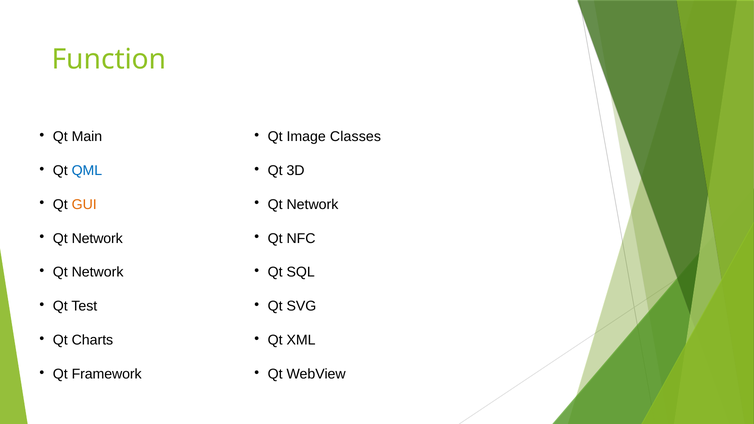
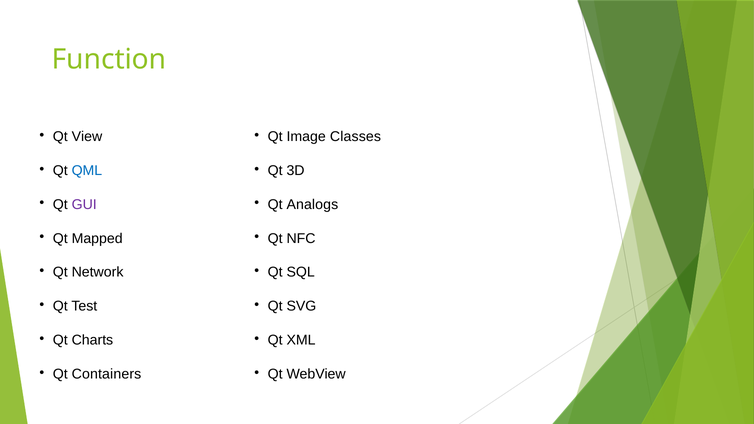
Main: Main -> View (87, 137)
GUI colour: orange -> purple (84, 205)
Network: Network -> Analogs (312, 205)
Network: Network -> Mapped (97, 238)
Framework: Framework -> Containers (107, 374)
